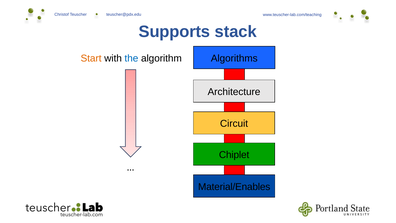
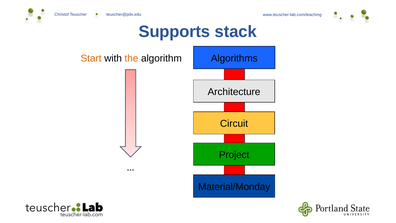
the colour: blue -> orange (131, 58)
Chiplet: Chiplet -> Project (234, 155)
Material/Enables: Material/Enables -> Material/Monday (234, 187)
